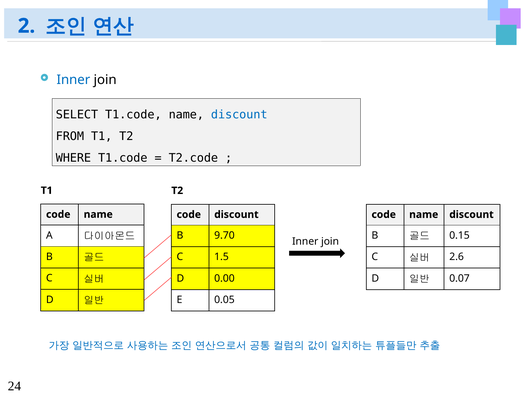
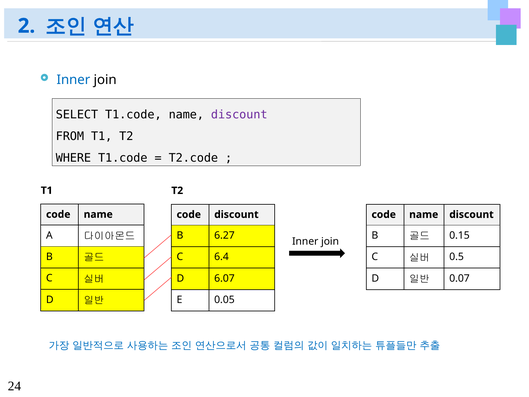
discount colour: blue -> purple (239, 115)
9.70: 9.70 -> 6.27 (224, 235)
1.5: 1.5 -> 6.4 (222, 257)
2.6: 2.6 -> 0.5 (457, 257)
0.00: 0.00 -> 6.07 (224, 278)
